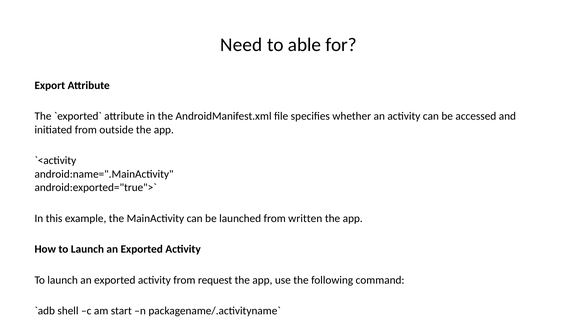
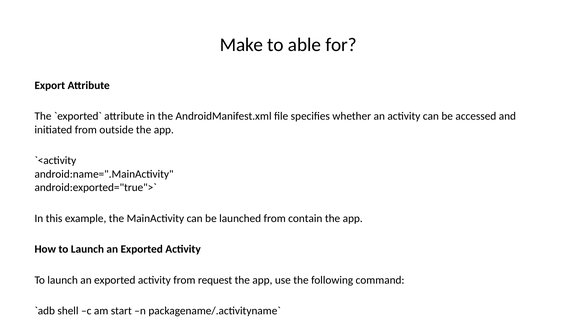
Need: Need -> Make (242, 45)
written: written -> contain (305, 218)
